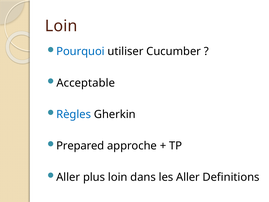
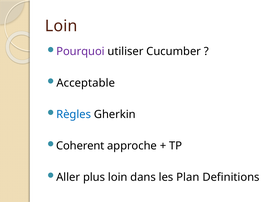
Pourquoi colour: blue -> purple (80, 51)
Prepared: Prepared -> Coherent (80, 146)
les Aller: Aller -> Plan (188, 177)
